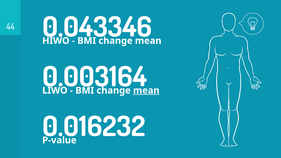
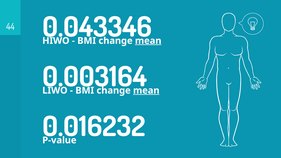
mean underline: none -> present (148, 41)
